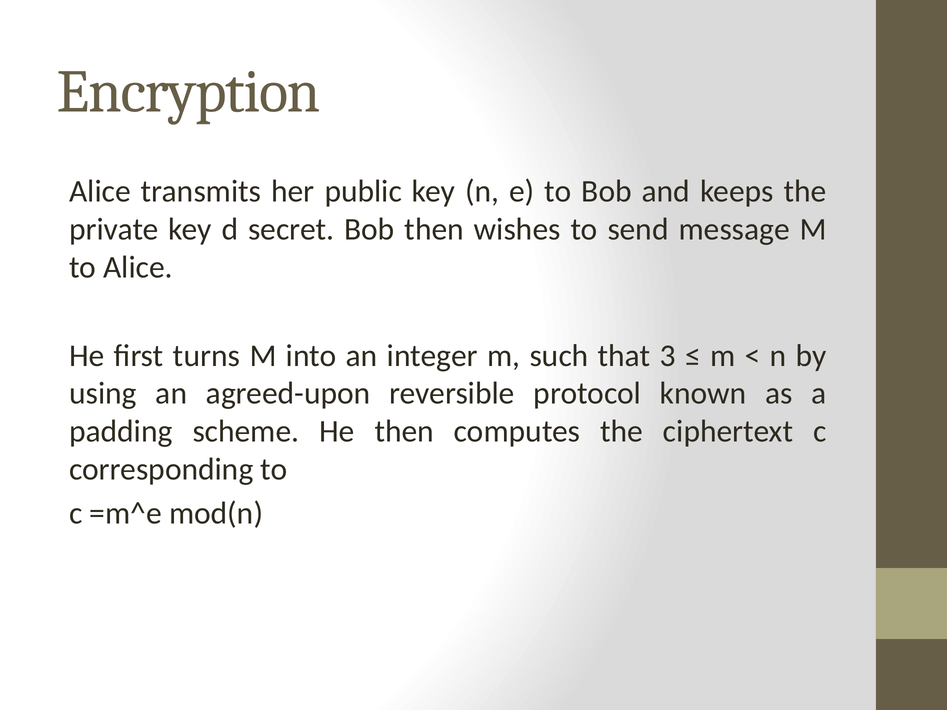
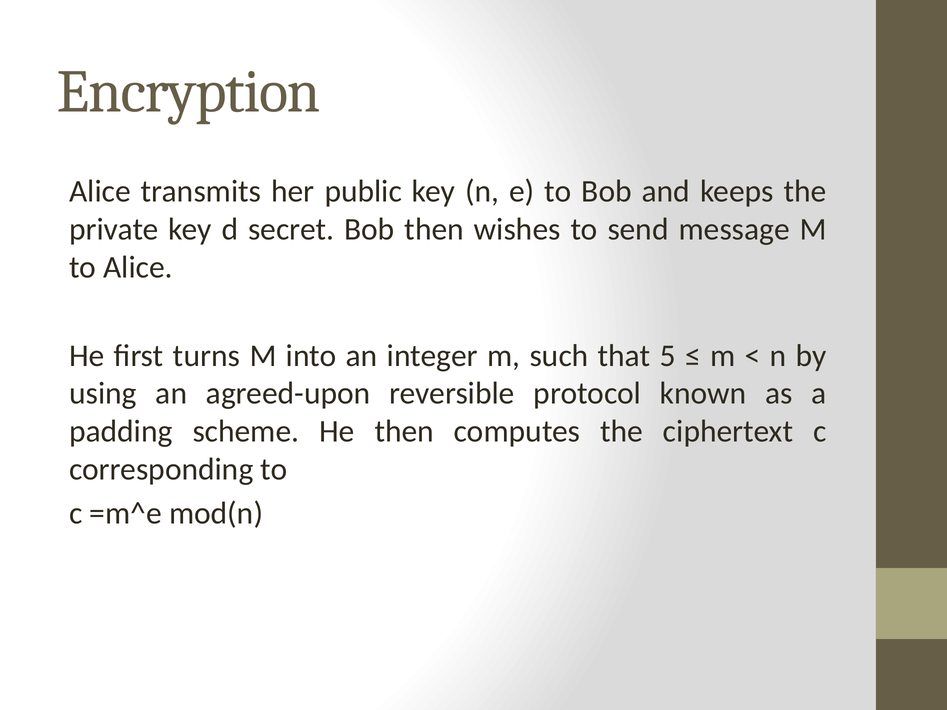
3: 3 -> 5 (668, 356)
